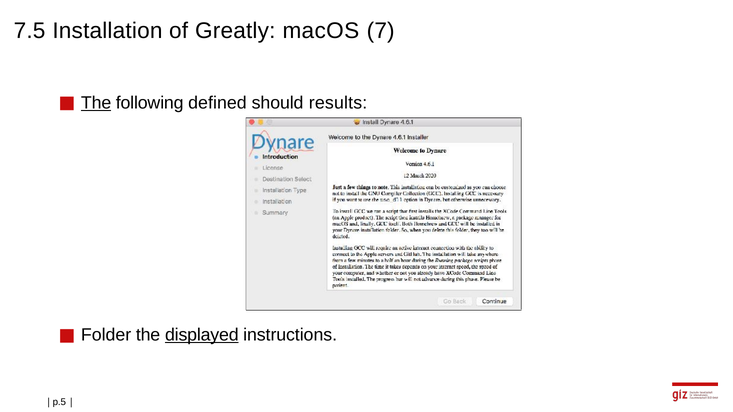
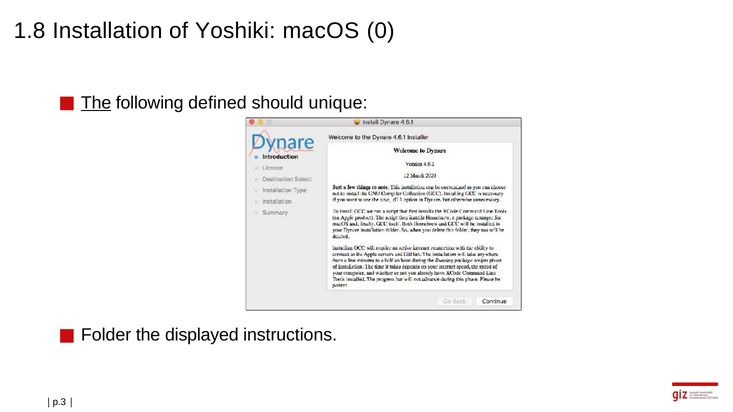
7.5: 7.5 -> 1.8 (30, 31)
Greatly: Greatly -> Yoshiki (235, 31)
7: 7 -> 0 (381, 31)
results: results -> unique (338, 103)
displayed underline: present -> none (202, 335)
p.5: p.5 -> p.3 (59, 402)
